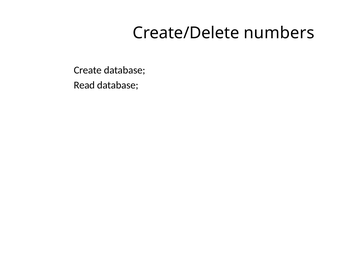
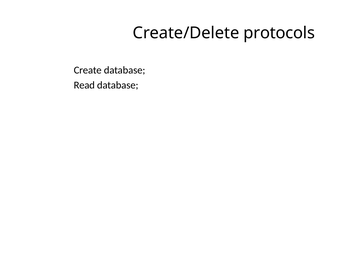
numbers: numbers -> protocols (279, 33)
